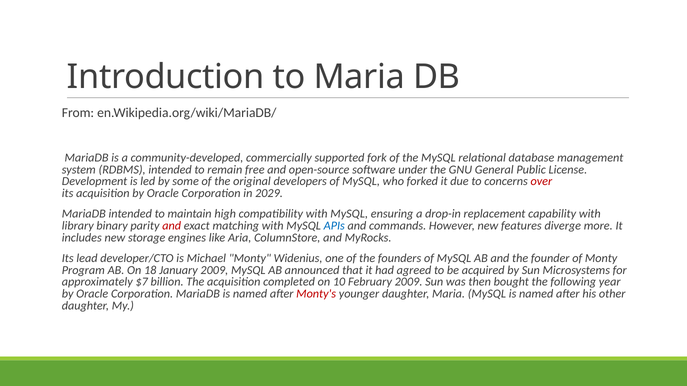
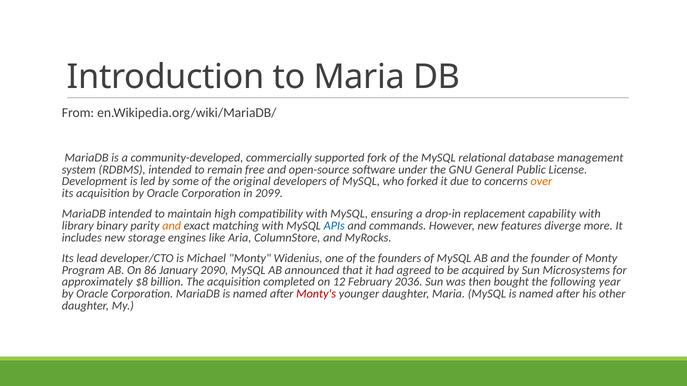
over colour: red -> orange (541, 182)
2029: 2029 -> 2099 (269, 193)
and colour: red -> orange (172, 226)
18: 18 -> 86 (150, 270)
January 2009: 2009 -> 2090 (214, 270)
$7: $7 -> $8 (142, 282)
10: 10 -> 12 (339, 282)
February 2009: 2009 -> 2036 (409, 282)
